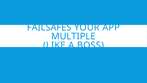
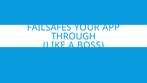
MULTIPLE: MULTIPLE -> THROUGH (73, 36)
